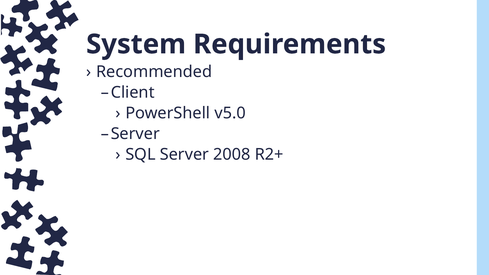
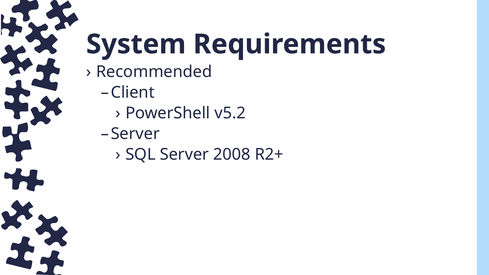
v5.0: v5.0 -> v5.2 (230, 113)
